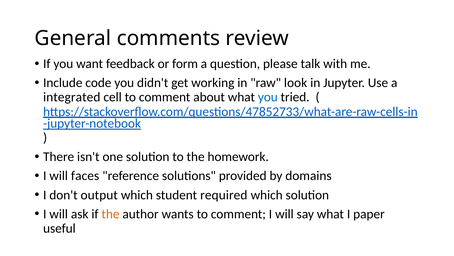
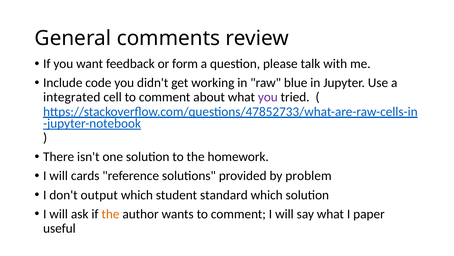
look: look -> blue (296, 83)
you colour: blue -> purple (268, 97)
faces: faces -> cards (85, 175)
domains: domains -> problem (308, 175)
required: required -> standard (224, 194)
